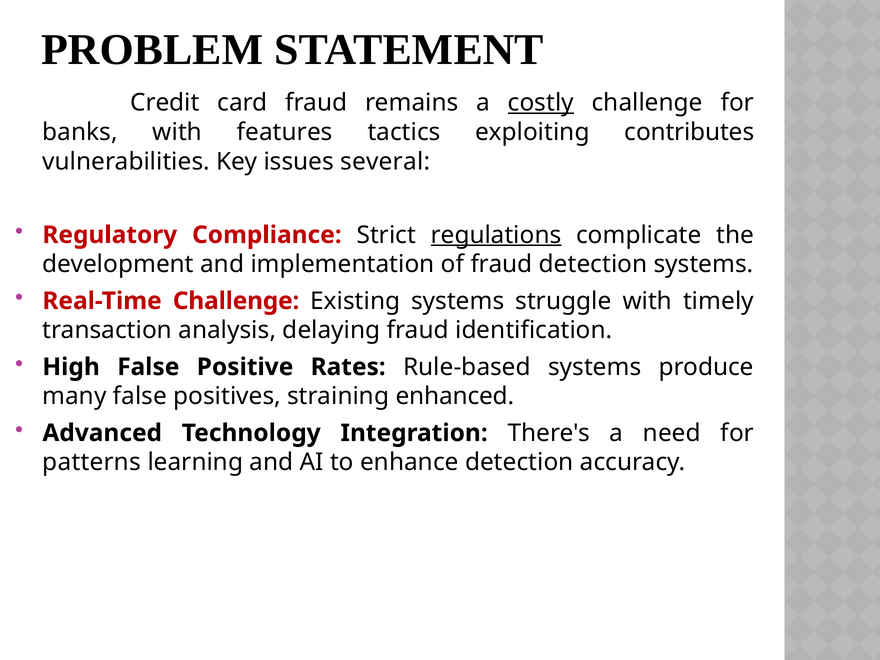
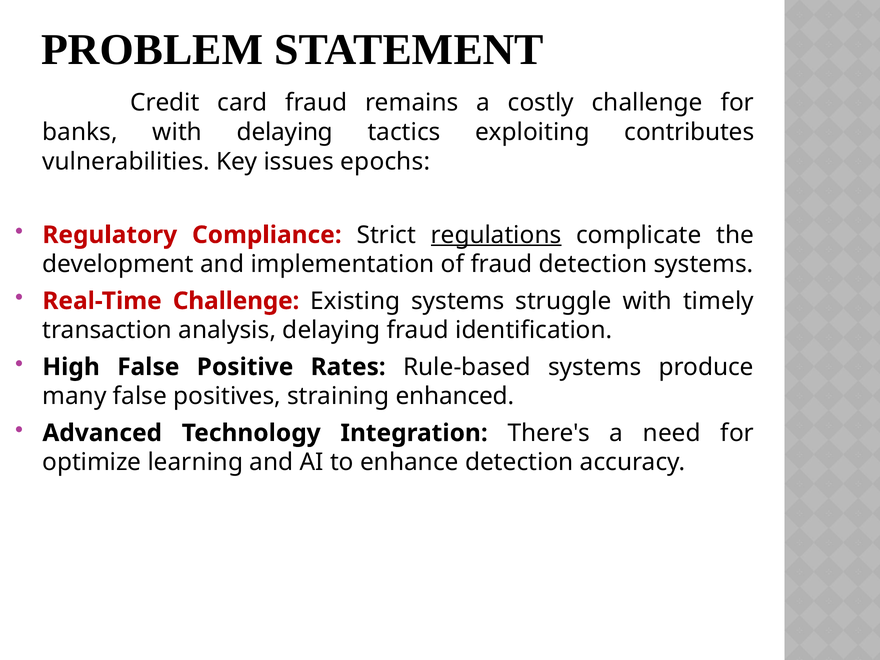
costly underline: present -> none (541, 103)
with features: features -> delaying (285, 132)
several: several -> epochs (385, 162)
patterns: patterns -> optimize (92, 462)
